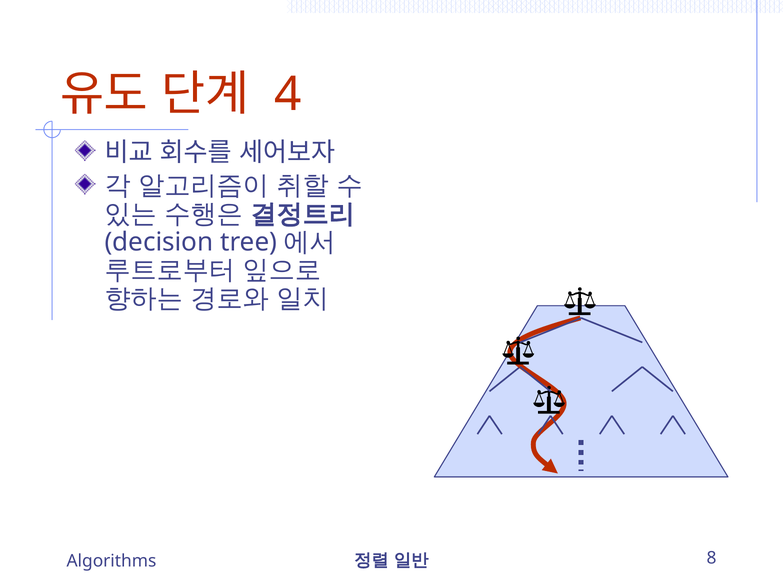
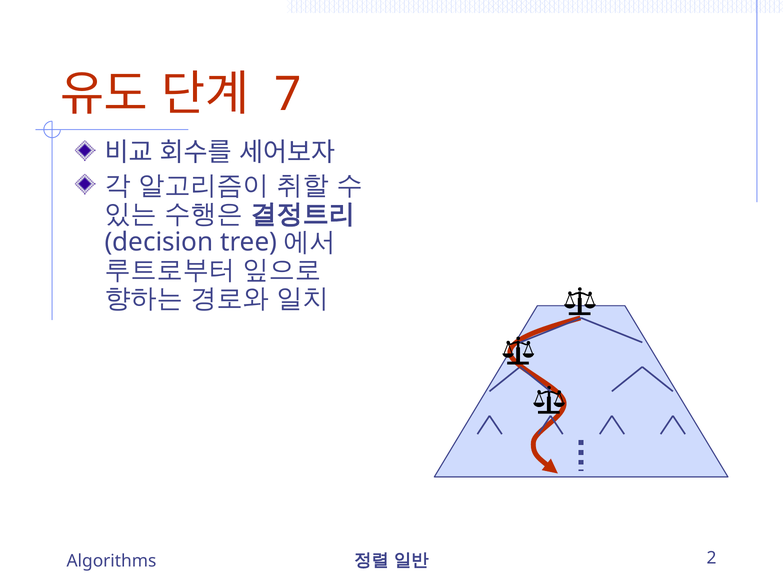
4: 4 -> 7 (288, 95)
8: 8 -> 2 (711, 558)
